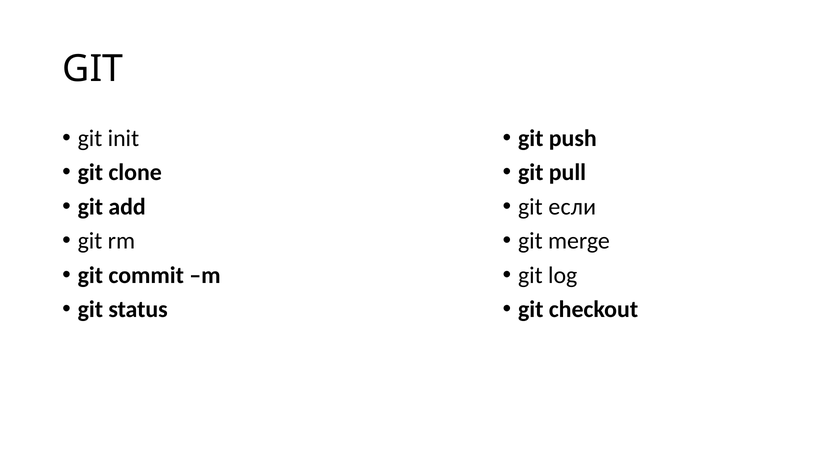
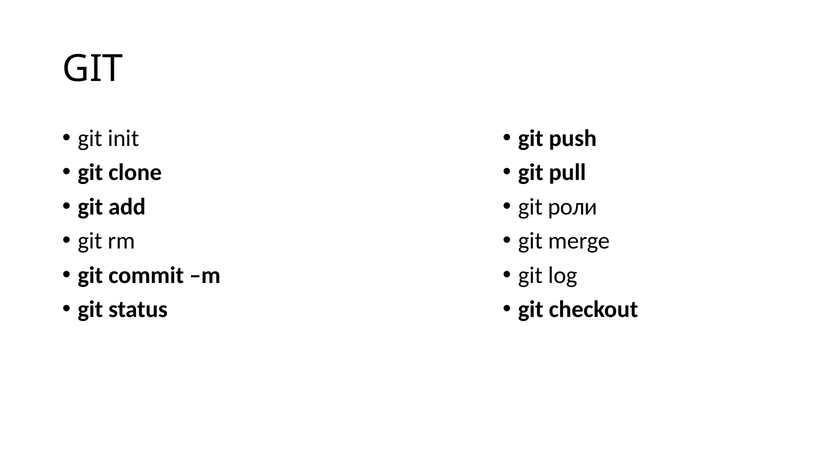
если: если -> роли (572, 207)
